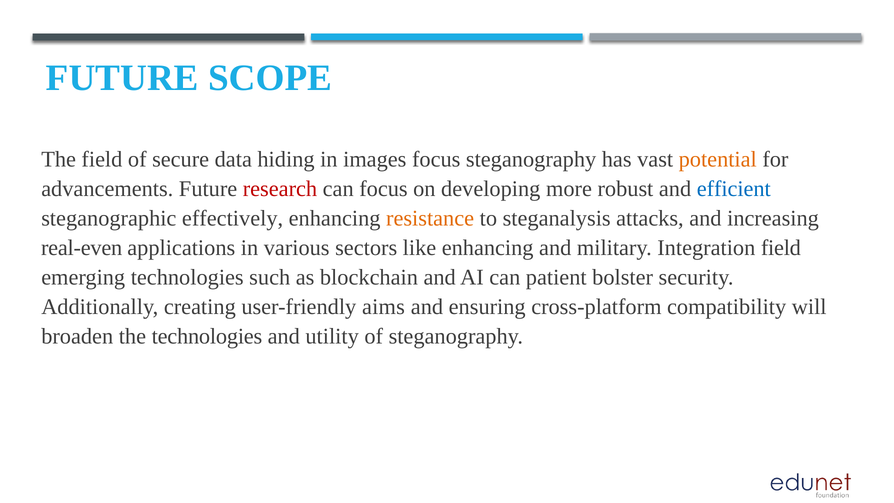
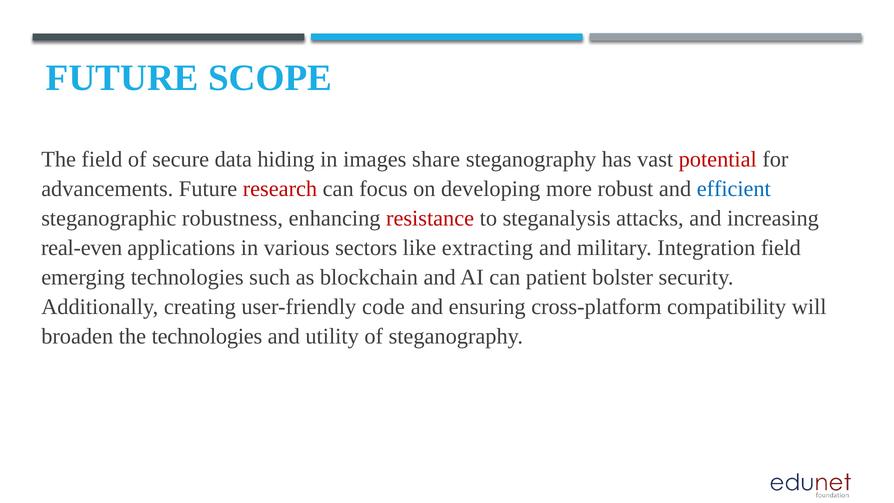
images focus: focus -> share (436, 160)
potential colour: orange -> red (718, 160)
effectively: effectively -> robustness (233, 218)
resistance colour: orange -> red (430, 218)
like enhancing: enhancing -> extracting (488, 248)
aims: aims -> code (383, 307)
